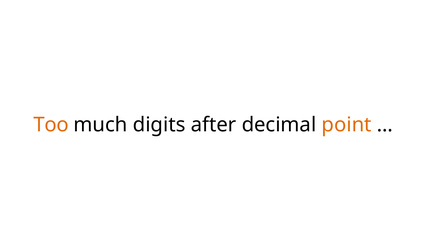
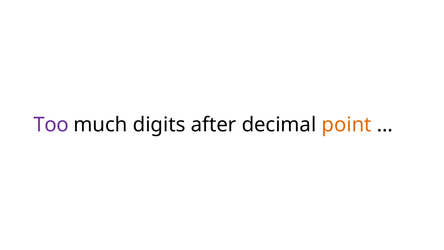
Too colour: orange -> purple (51, 125)
